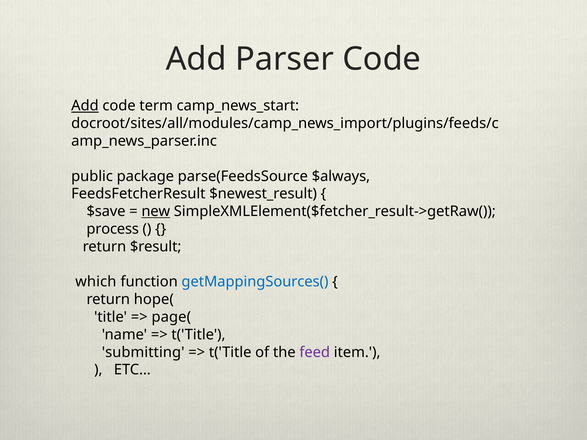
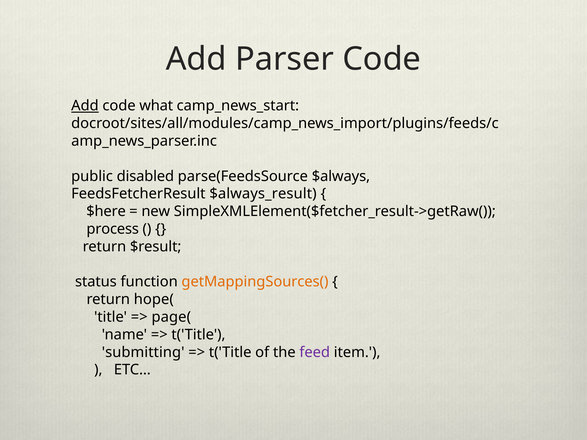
term: term -> what (156, 106)
package: package -> disabled (145, 176)
$newest_result: $newest_result -> $always_result (263, 194)
$save: $save -> $here (106, 211)
new underline: present -> none (156, 211)
which: which -> status (96, 282)
getMappingSources( colour: blue -> orange (255, 282)
